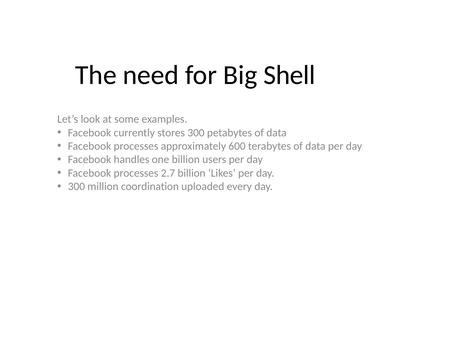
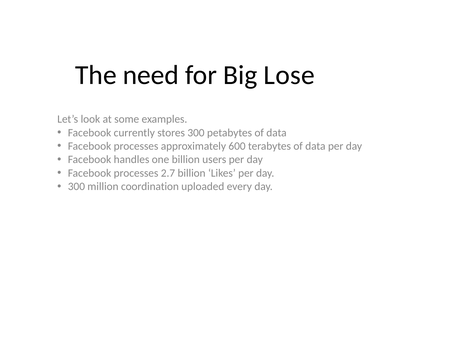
Shell: Shell -> Lose (289, 75)
